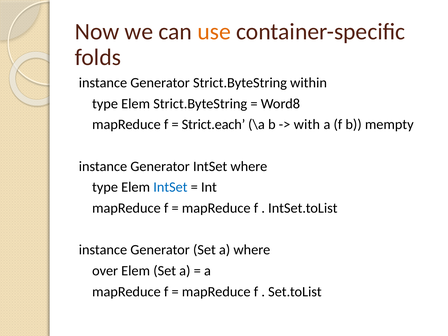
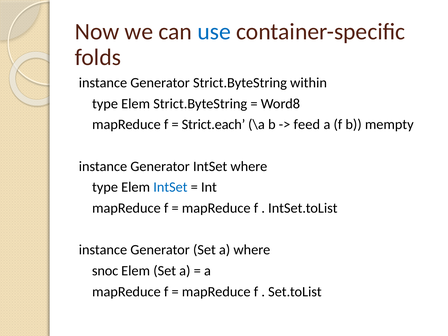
use colour: orange -> blue (214, 32)
with: with -> feed (307, 125)
over: over -> snoc (105, 271)
